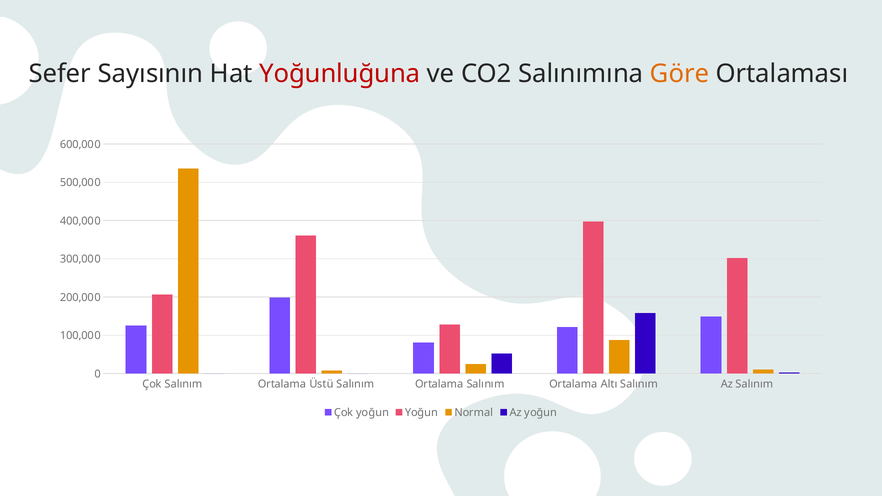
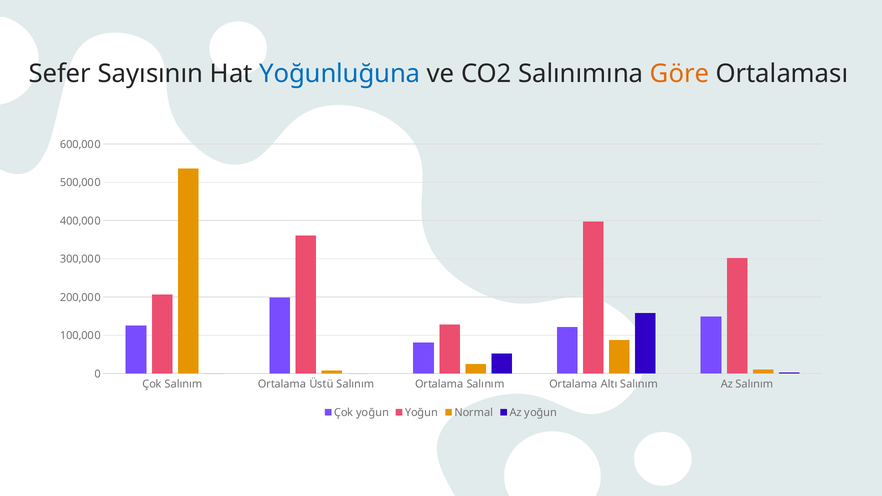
Yoğunluğuna colour: red -> blue (340, 74)
